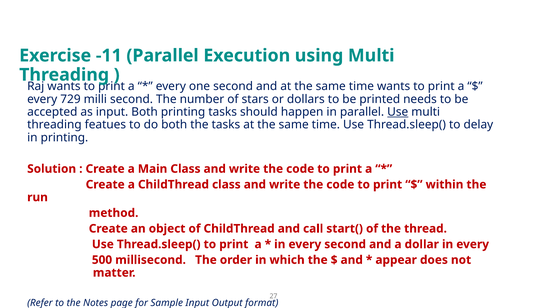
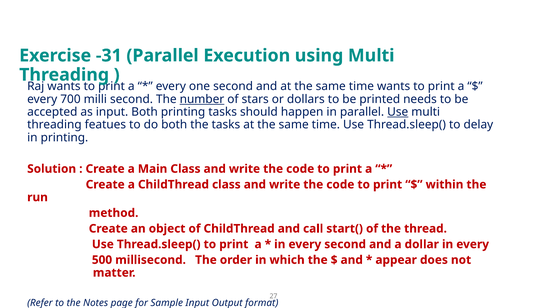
-11: -11 -> -31 (109, 56)
729: 729 -> 700 (70, 99)
number underline: none -> present (202, 99)
